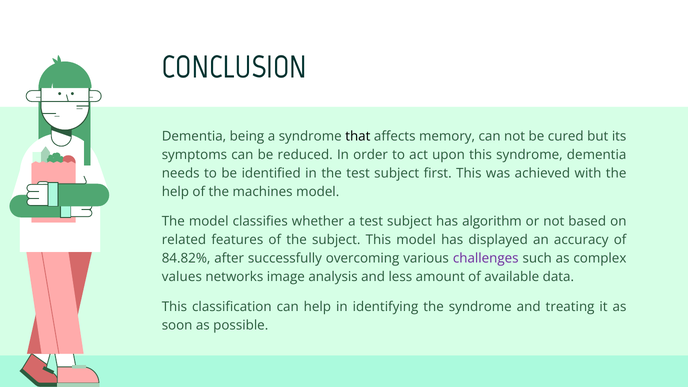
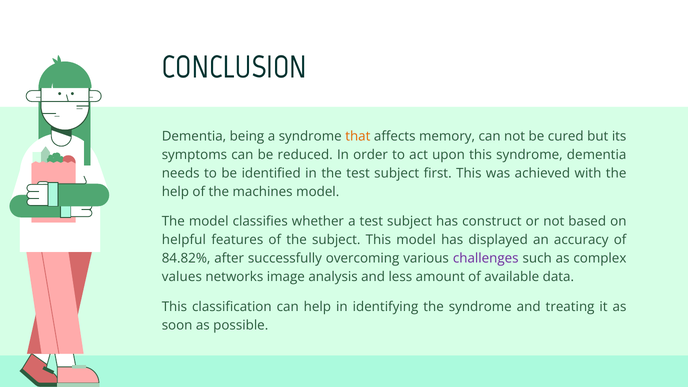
that colour: black -> orange (358, 136)
algorithm: algorithm -> construct (492, 222)
related: related -> helpful (184, 240)
